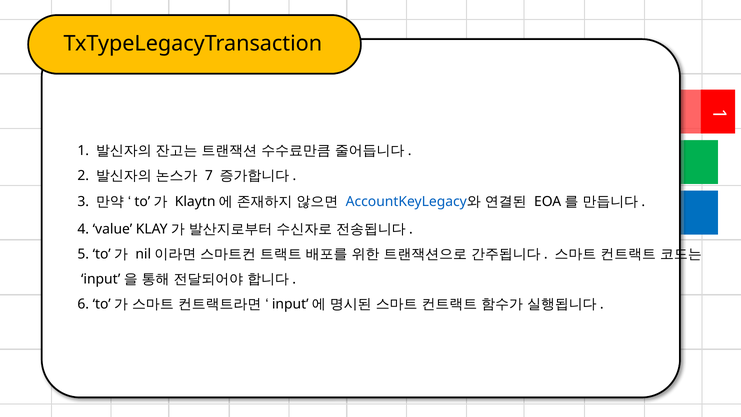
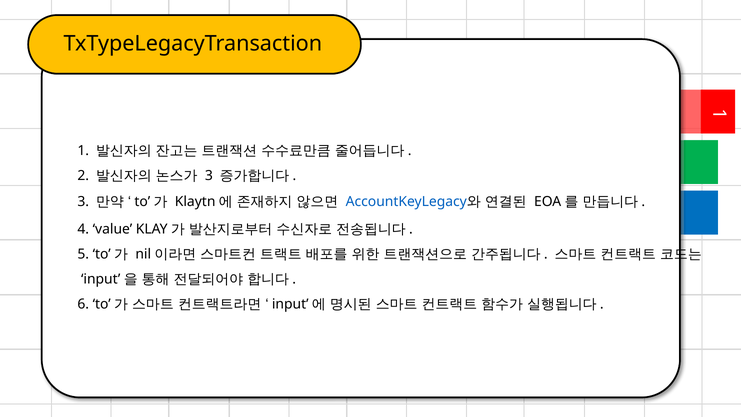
7: 7 -> 3 (209, 176)
